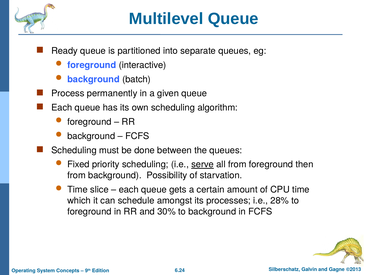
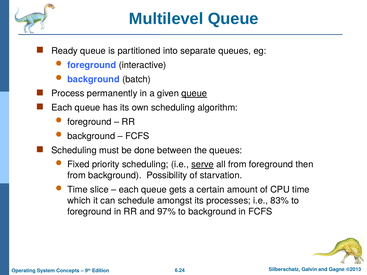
queue underline: none -> present (194, 94)
28%: 28% -> 83% (280, 201)
30%: 30% -> 97% (166, 212)
